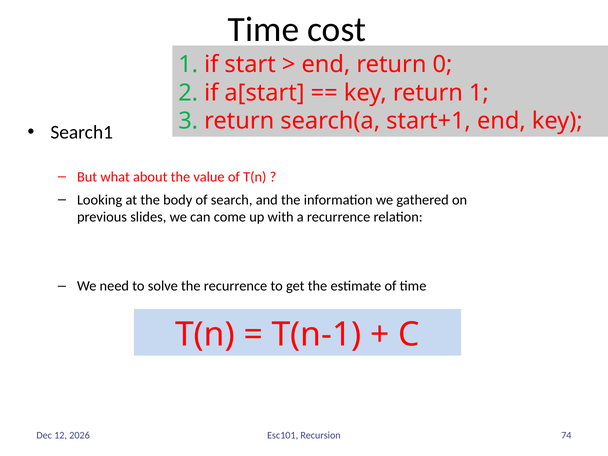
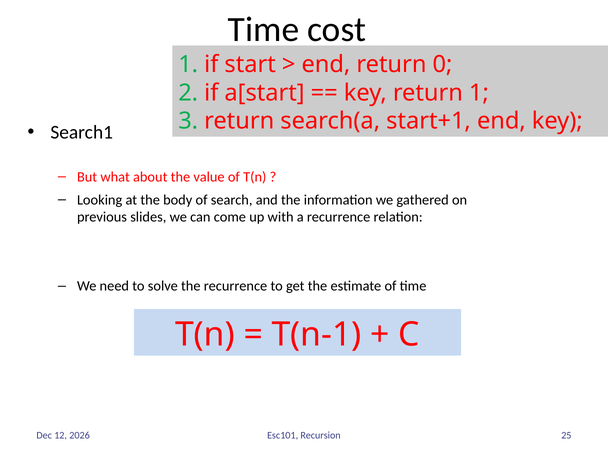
74: 74 -> 25 (566, 435)
